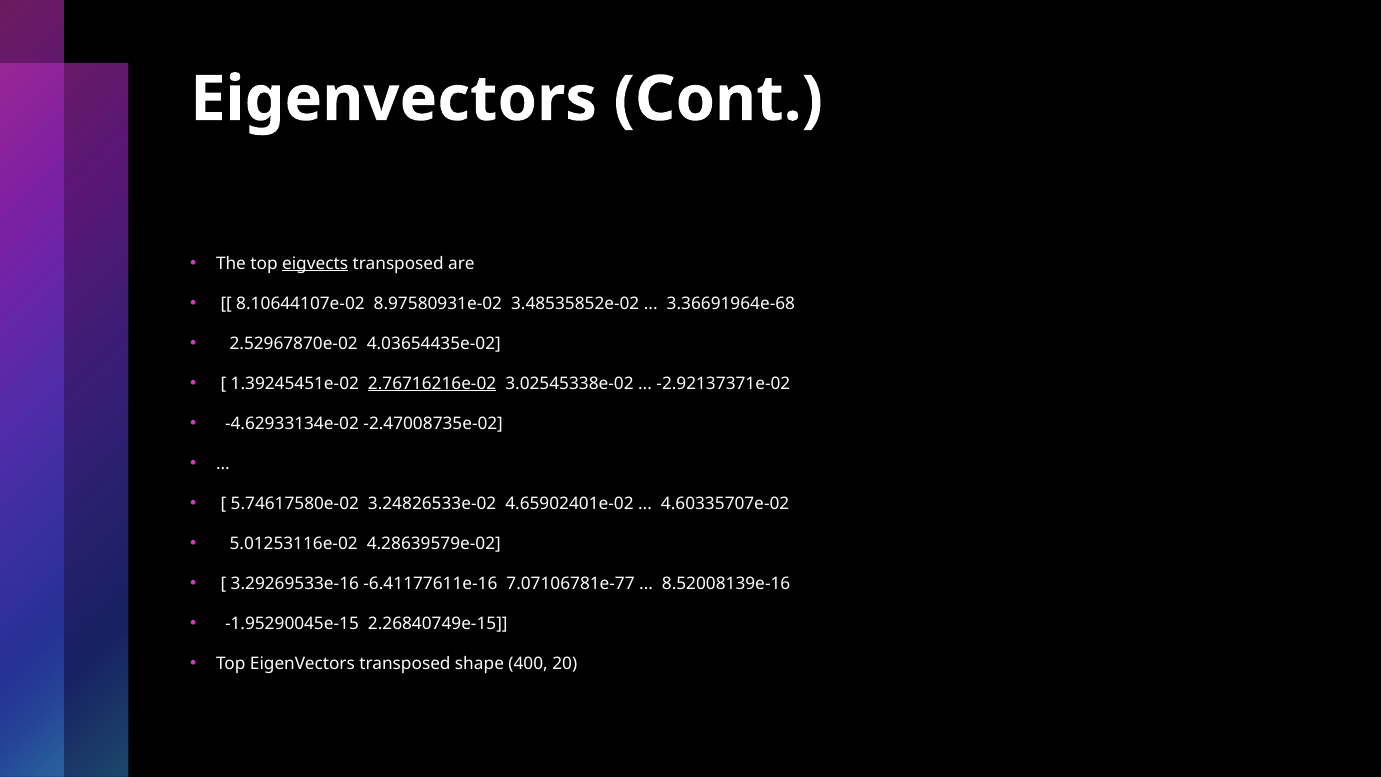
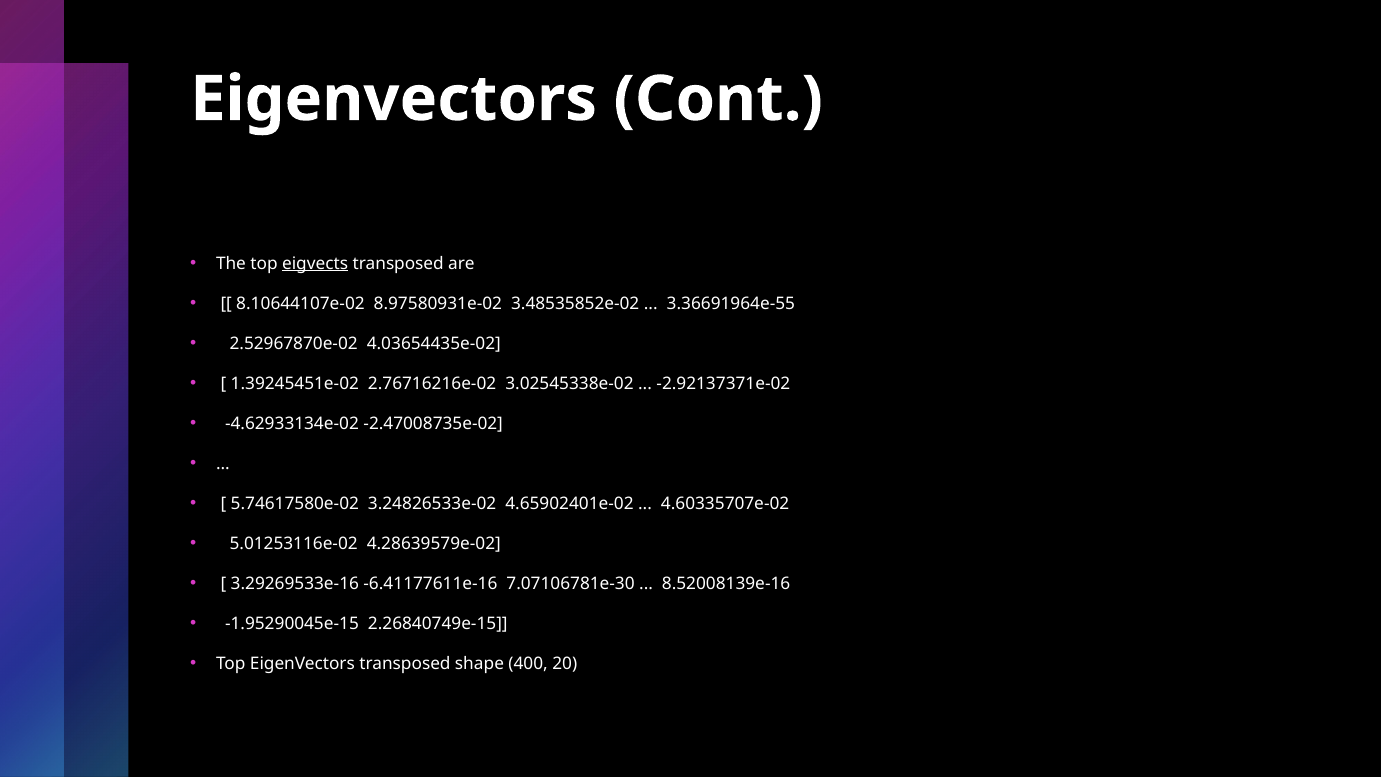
3.36691964e-68: 3.36691964e-68 -> 3.36691964e-55 (731, 303)
2.76716216e-02 underline: present -> none (432, 383)
7.07106781e-77: 7.07106781e-77 -> 7.07106781e-30 (571, 583)
